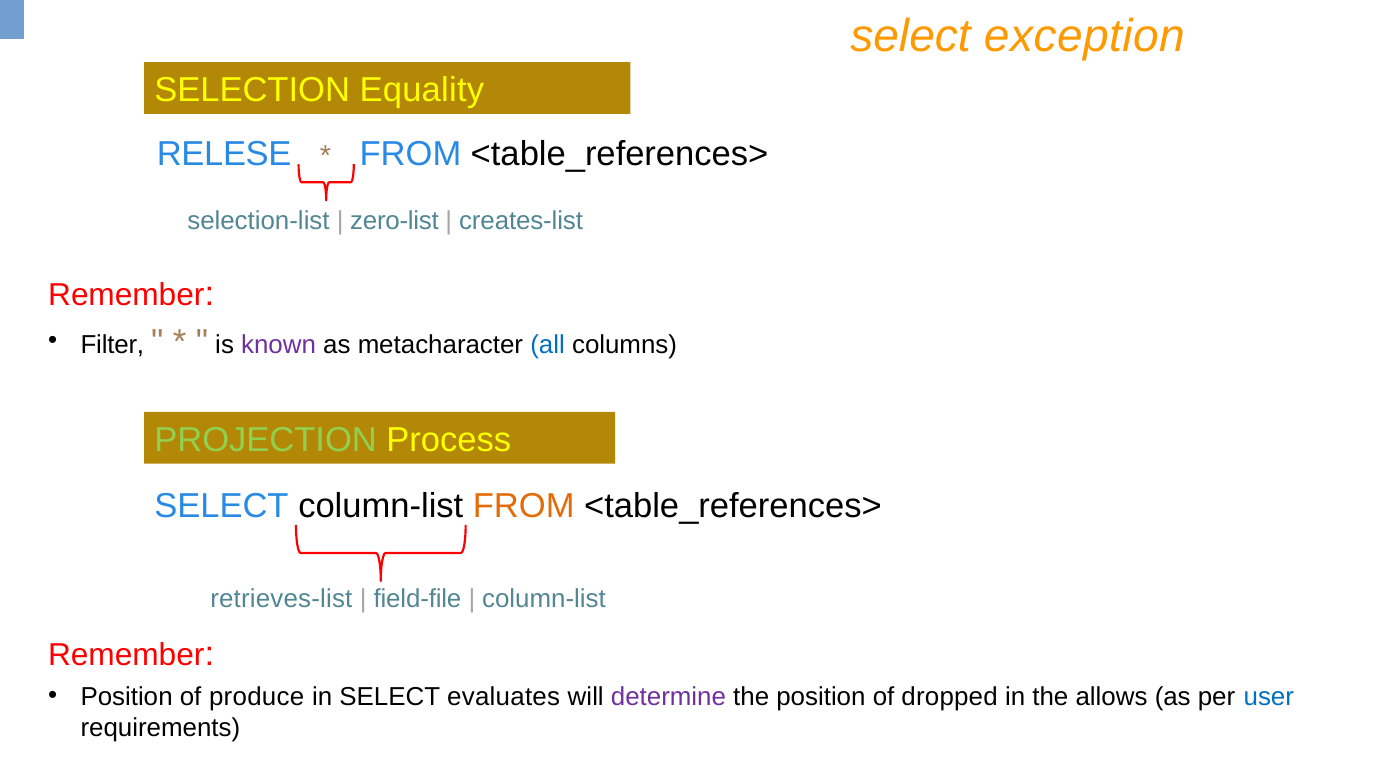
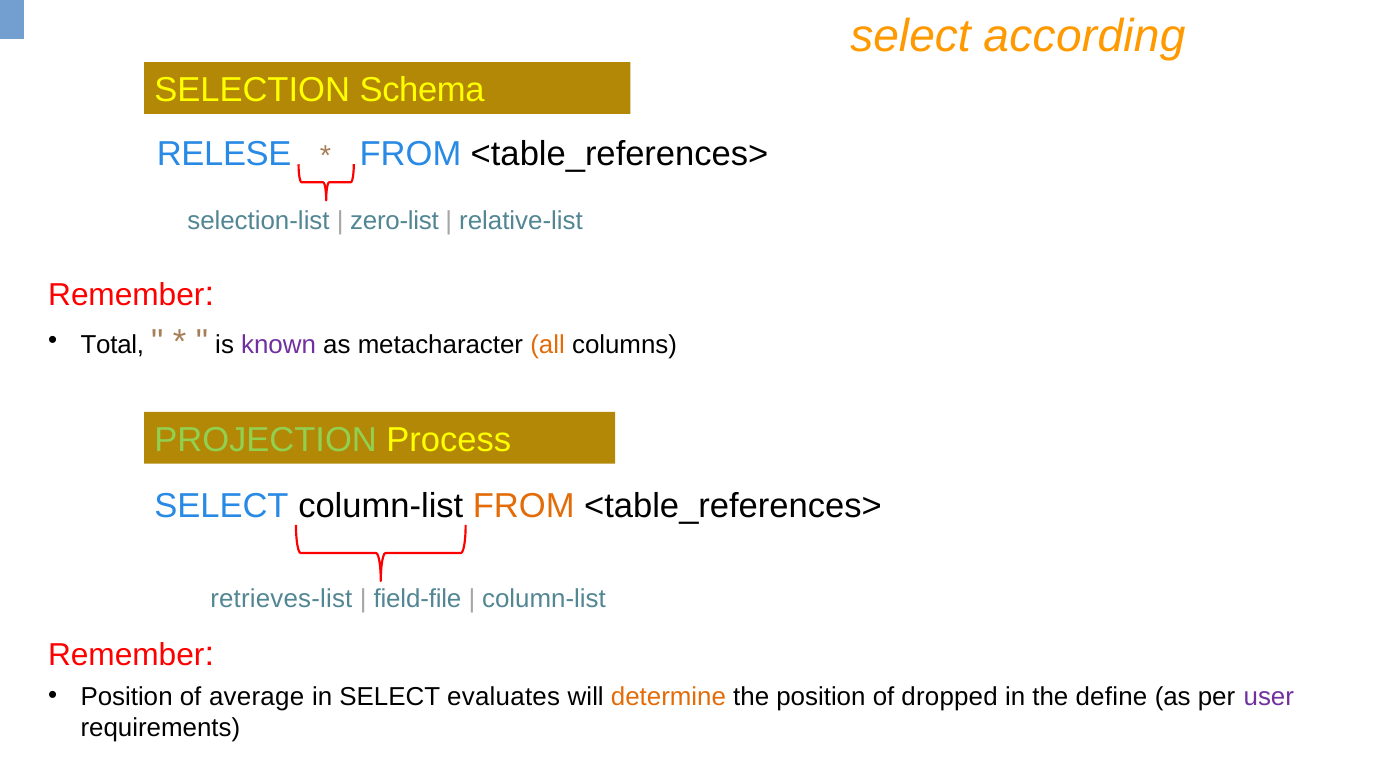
exception: exception -> according (1084, 36)
Equality: Equality -> Schema (422, 90)
creates-list: creates-list -> relative-list (521, 221)
Filter: Filter -> Total (112, 345)
all colour: blue -> orange (548, 345)
produce: produce -> average (257, 696)
determine colour: purple -> orange (668, 696)
allows: allows -> define (1111, 696)
user colour: blue -> purple (1269, 696)
